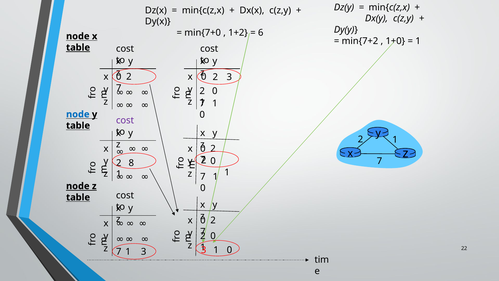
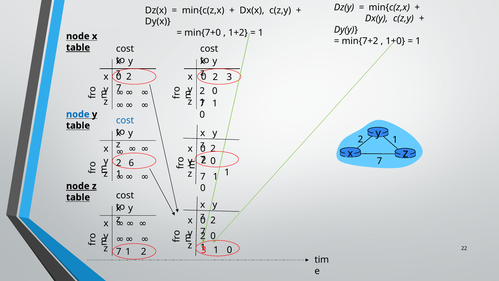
6: 6 -> 1 (261, 33)
cost colour: purple -> blue (125, 120)
8: 8 -> 6 (131, 163)
7 1 3: 3 -> 2 (144, 251)
